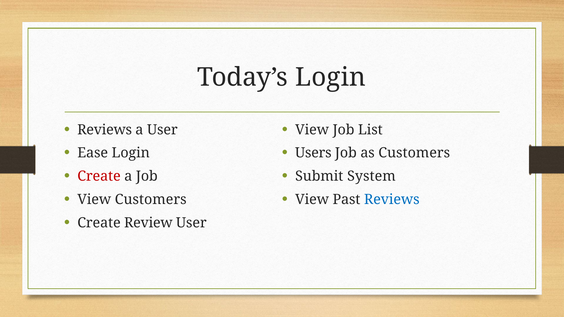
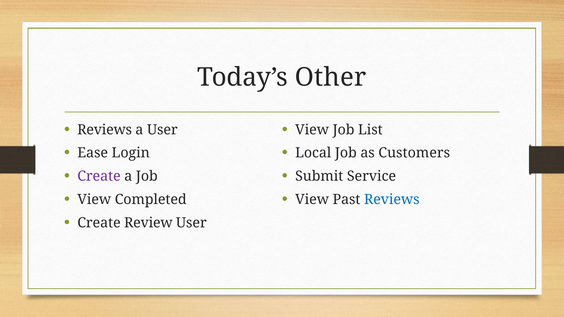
Today’s Login: Login -> Other (331, 77)
Users: Users -> Local (313, 153)
Create colour: red -> purple (99, 176)
System: System -> Service (372, 176)
View Customers: Customers -> Completed (151, 200)
